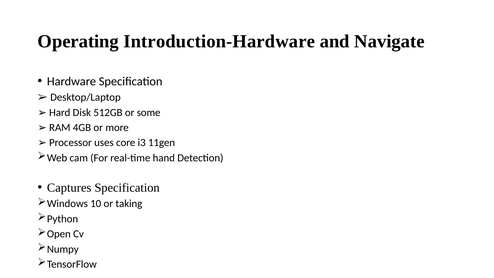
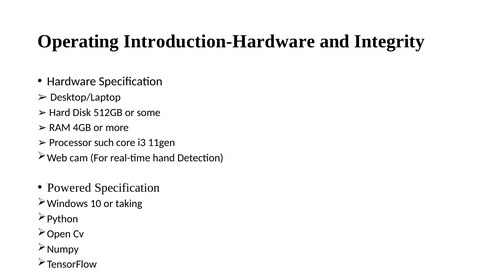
Navigate: Navigate -> Integrity (389, 42)
uses: uses -> such (104, 143)
Captures: Captures -> Powered (69, 188)
